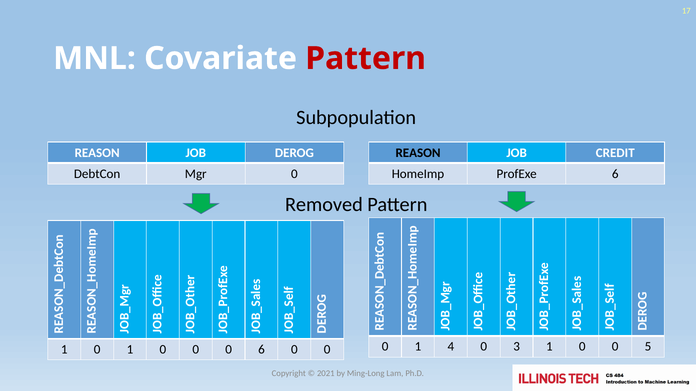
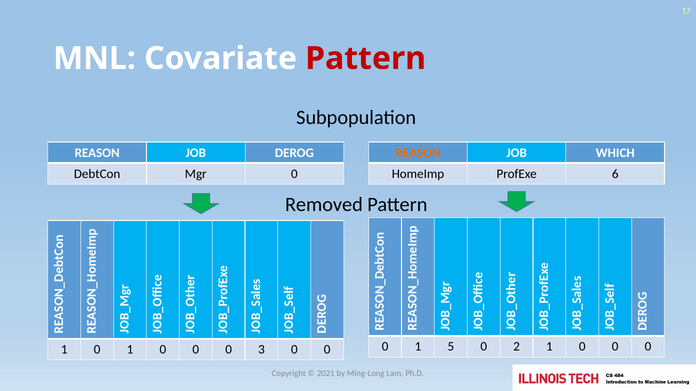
REASON colour: black -> orange (418, 153)
CREDIT: CREDIT -> WHICH (615, 153)
4: 4 -> 5 (451, 347)
3: 3 -> 2 (517, 347)
5: 5 -> 0 (648, 347)
0 6: 6 -> 3 (261, 350)
